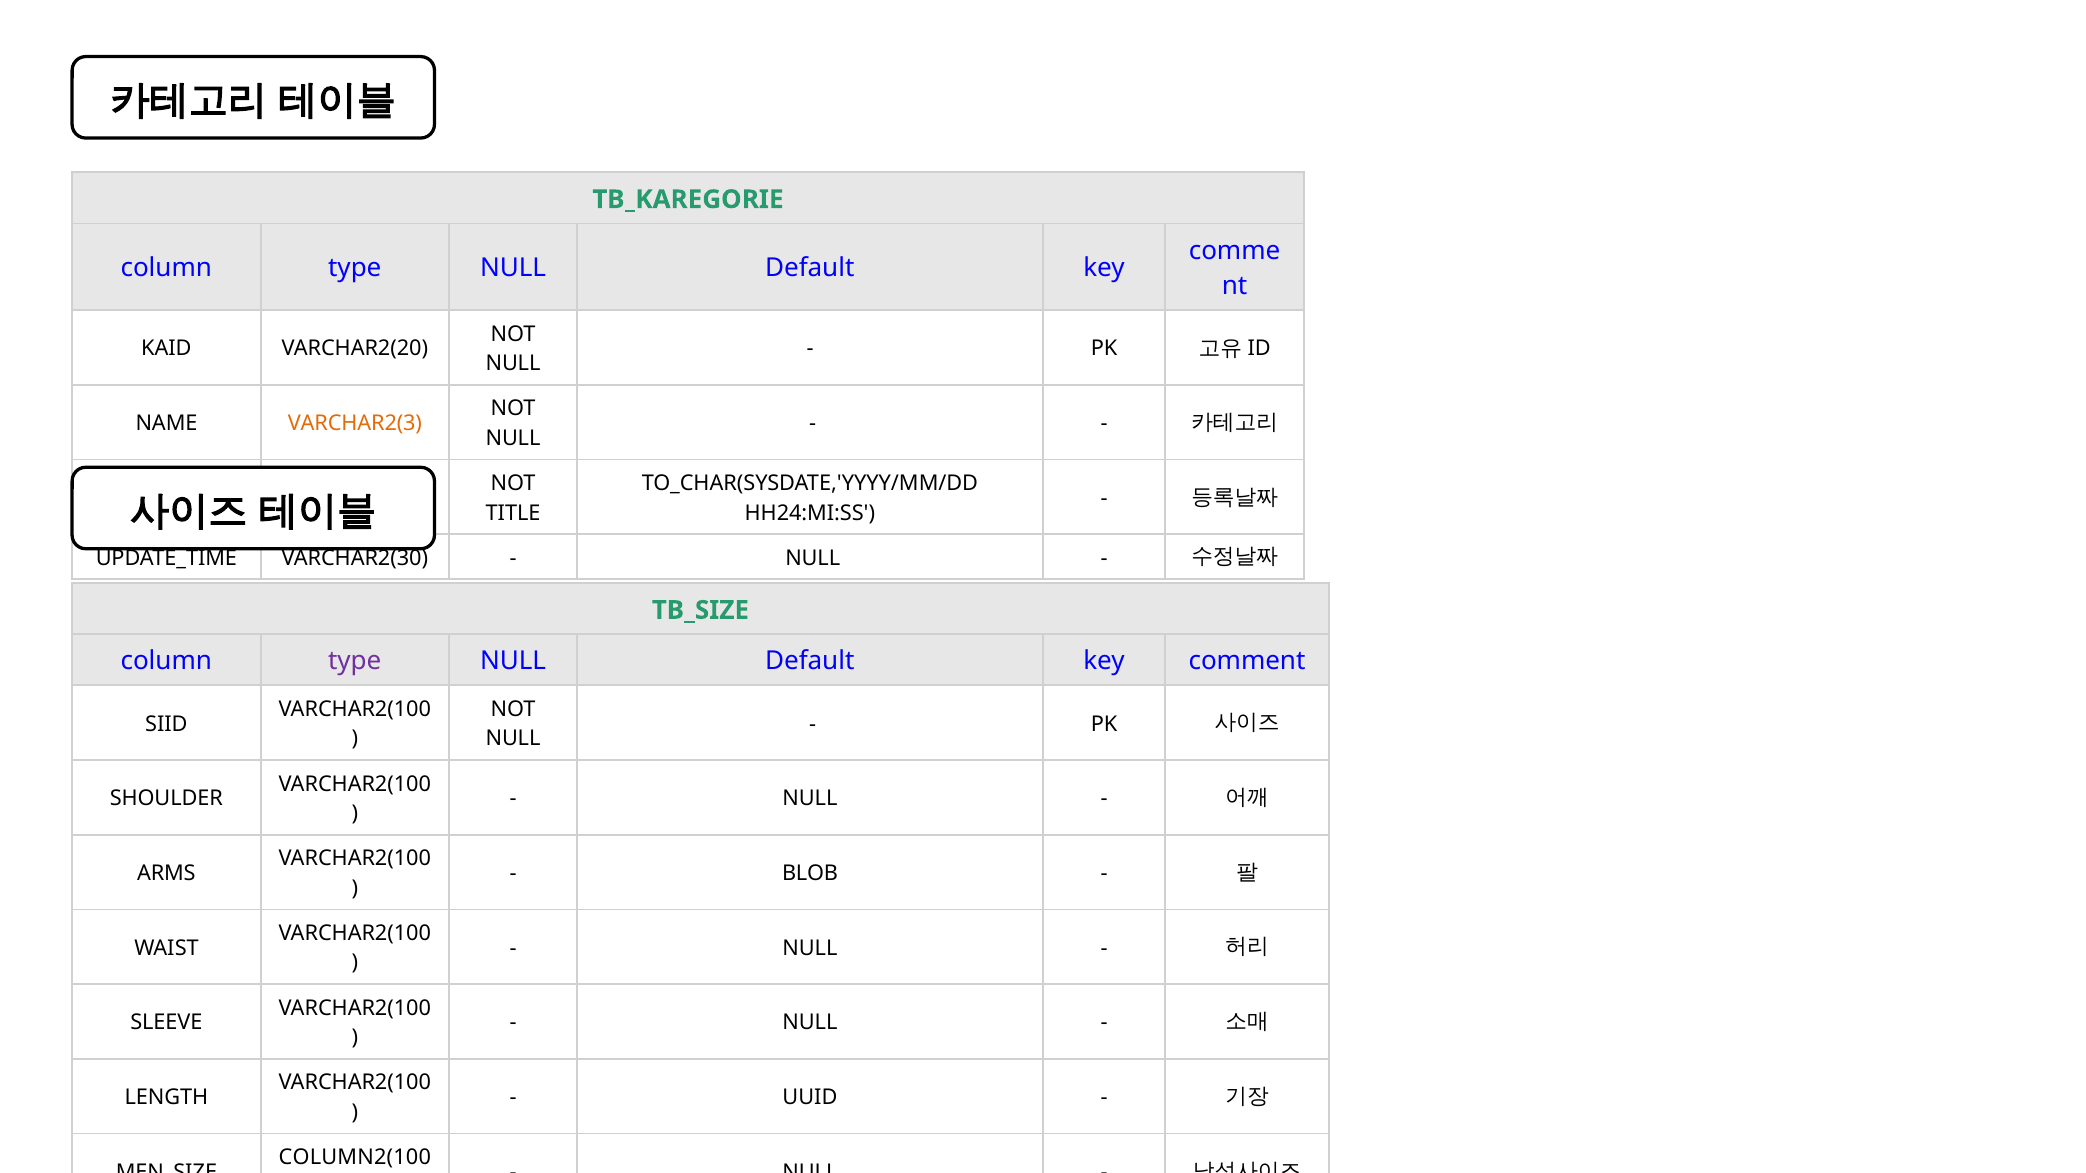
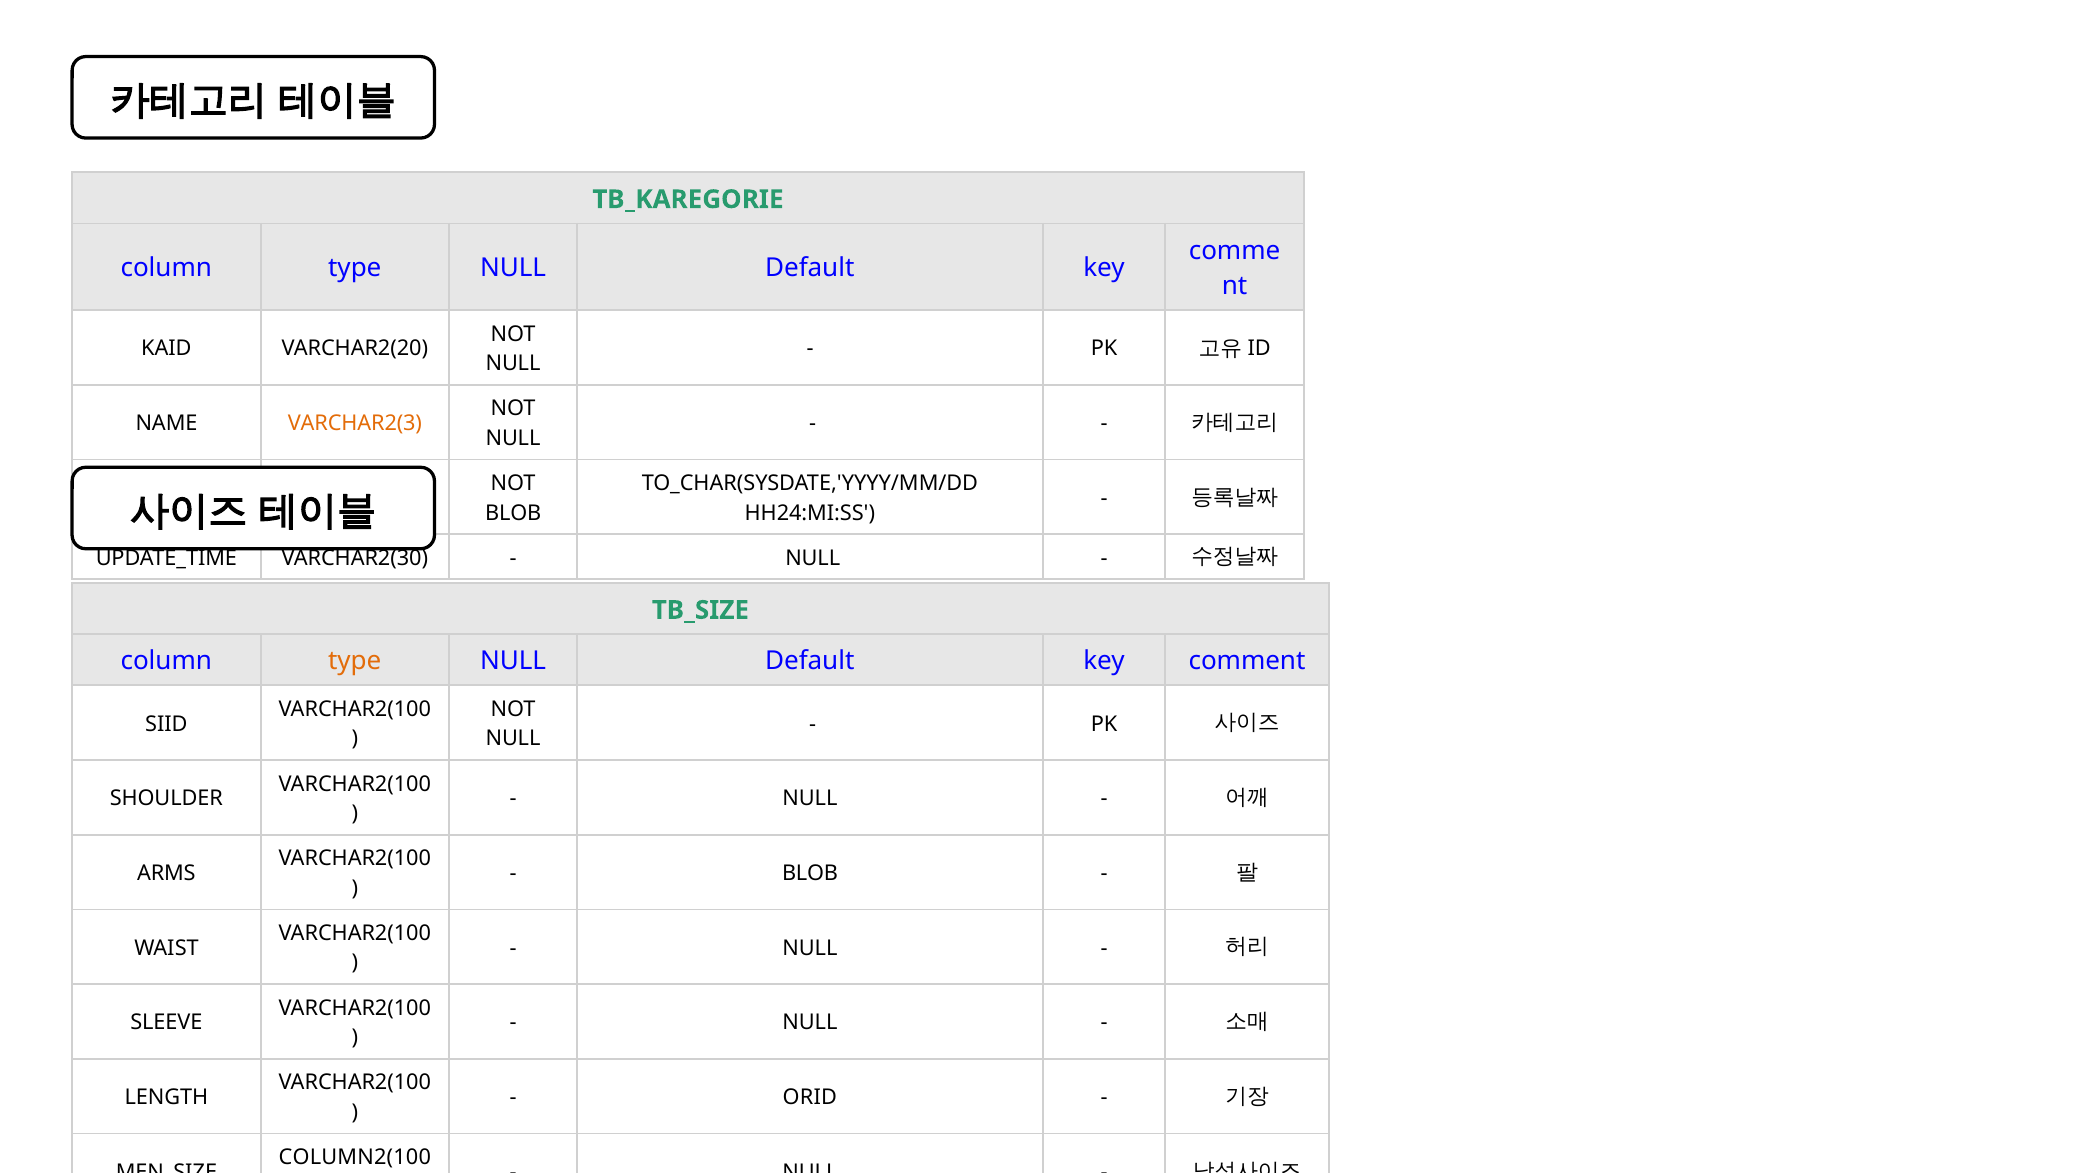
TITLE: TITLE -> BLOB (513, 513)
type colour: purple -> orange (355, 662)
UUID: UUID -> ORID (810, 1098)
